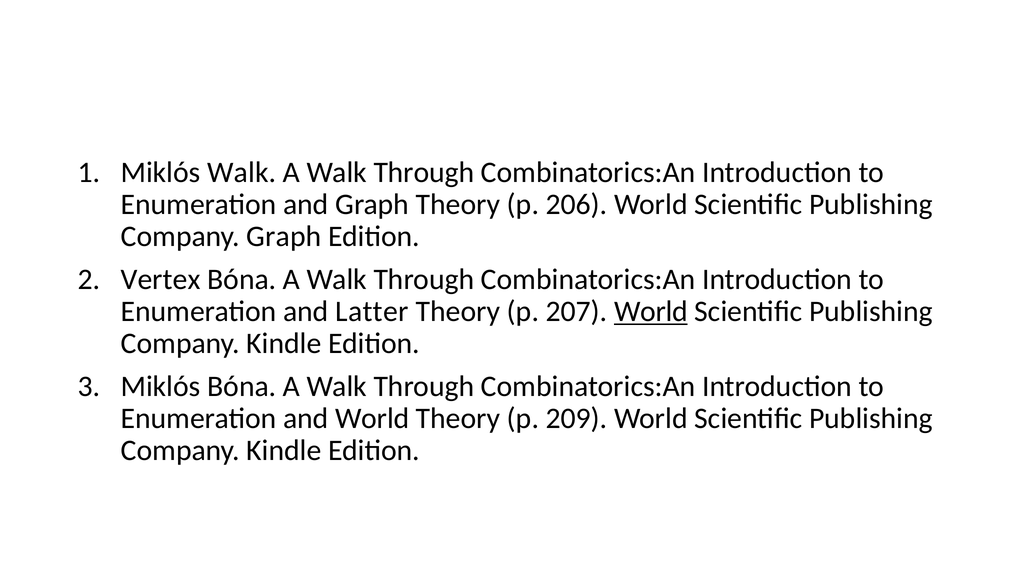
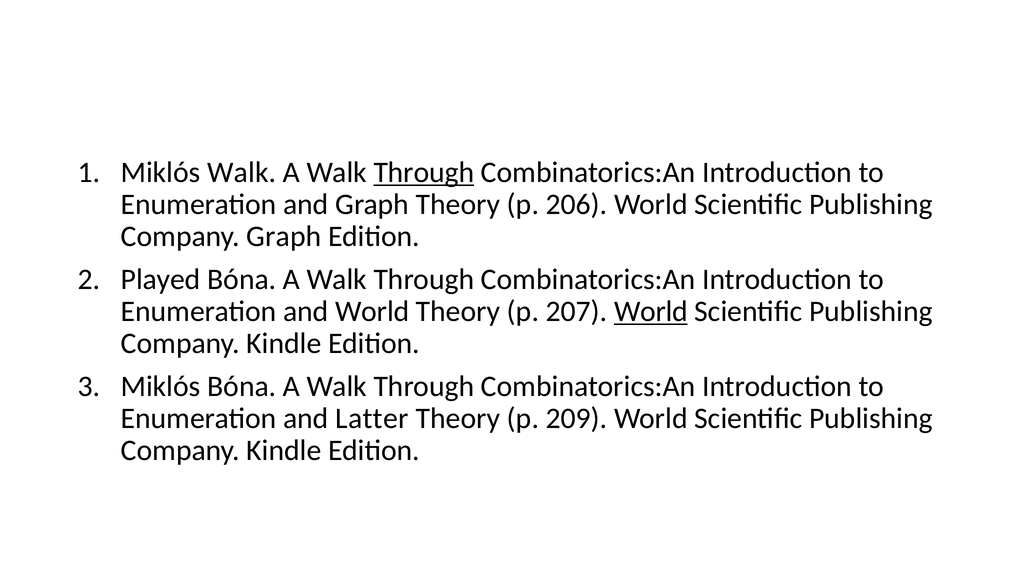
Through underline: none -> present (424, 172)
Vertex: Vertex -> Played (161, 279)
and Latter: Latter -> World (372, 311)
and World: World -> Latter (372, 418)
